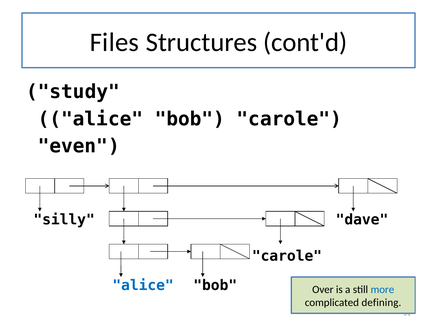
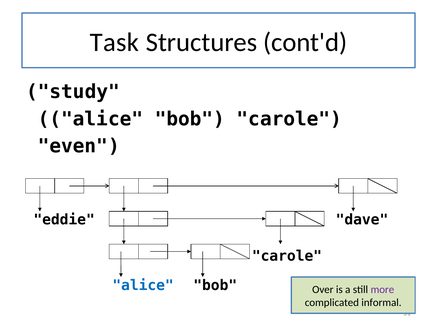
Files: Files -> Task (114, 42)
silly: silly -> eddie (64, 219)
more colour: blue -> purple (382, 289)
defining: defining -> informal (381, 302)
